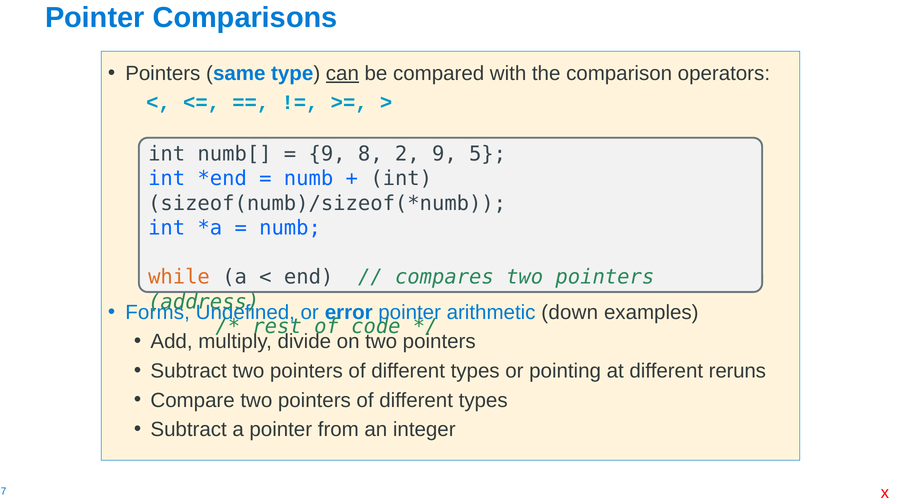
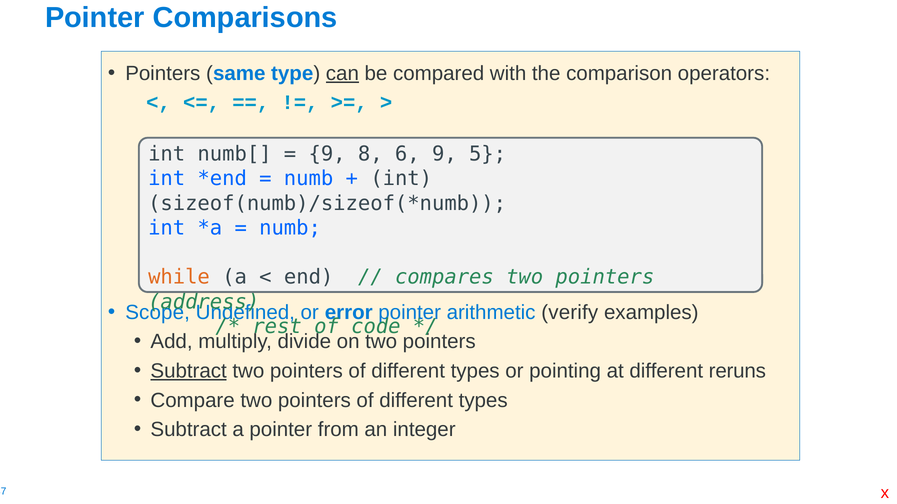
2: 2 -> 6 (407, 154)
Forms: Forms -> Scope (158, 313)
down: down -> verify (570, 313)
Subtract underline: none -> present (189, 371)
